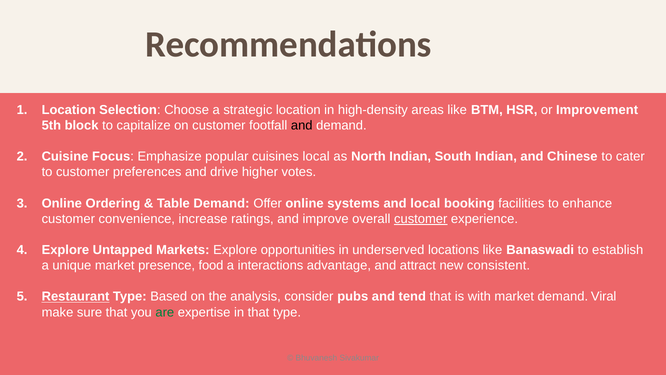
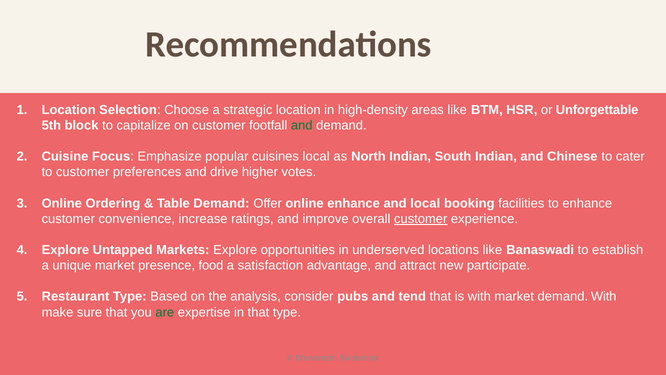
Improvement: Improvement -> Unforgettable (597, 110)
and colour: black -> green (302, 125)
online systems: systems -> enhance (354, 203)
interactions: interactions -> satisfaction (270, 265)
consistent: consistent -> participate (499, 265)
Restaurant underline: present -> none (76, 296)
demand Viral: Viral -> With (604, 296)
